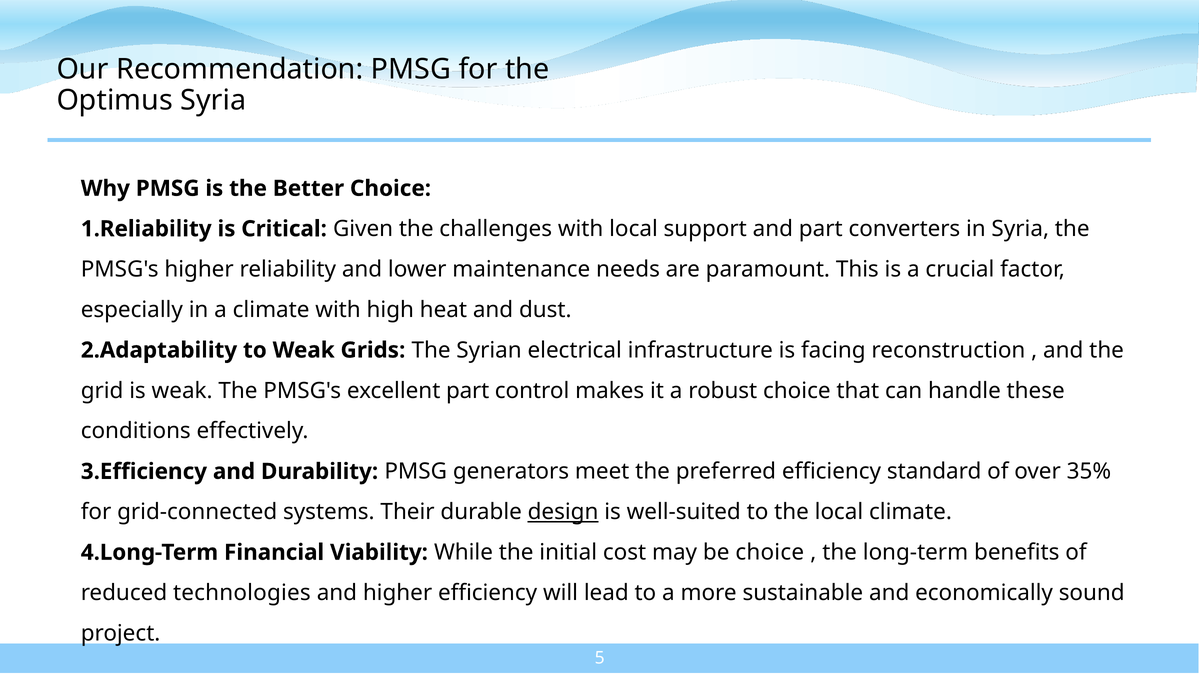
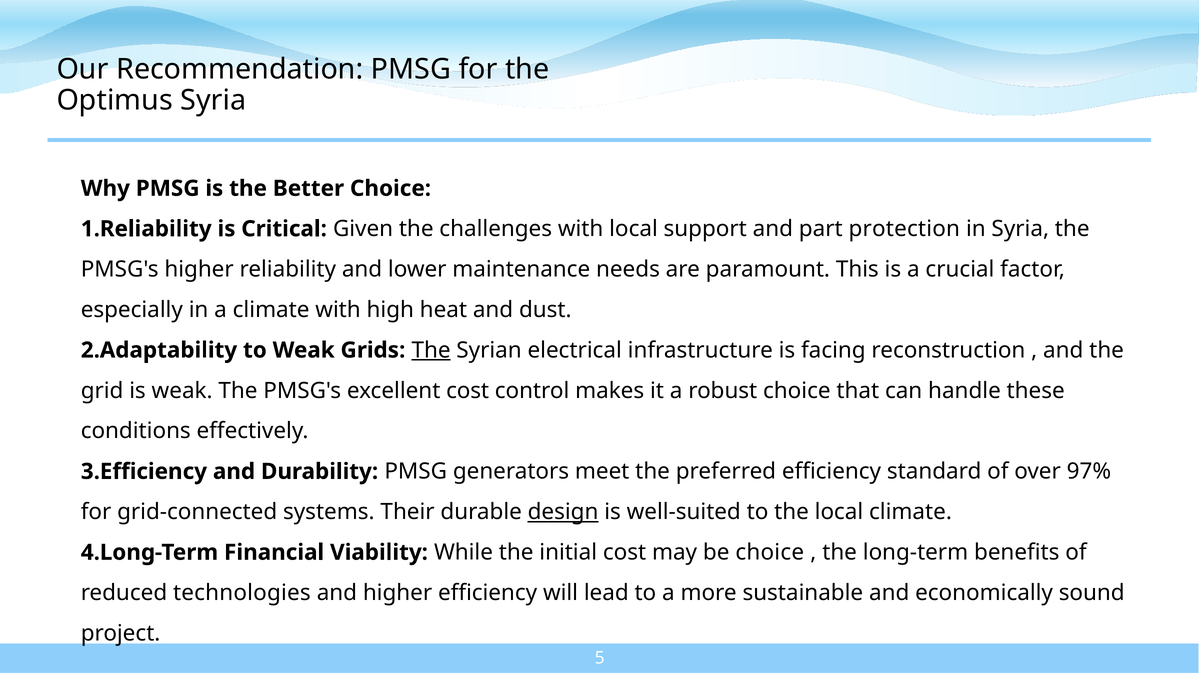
converters: converters -> protection (904, 229)
The underline: none -> present (431, 350)
excellent part: part -> cost (468, 391)
35%: 35% -> 97% (1089, 472)
